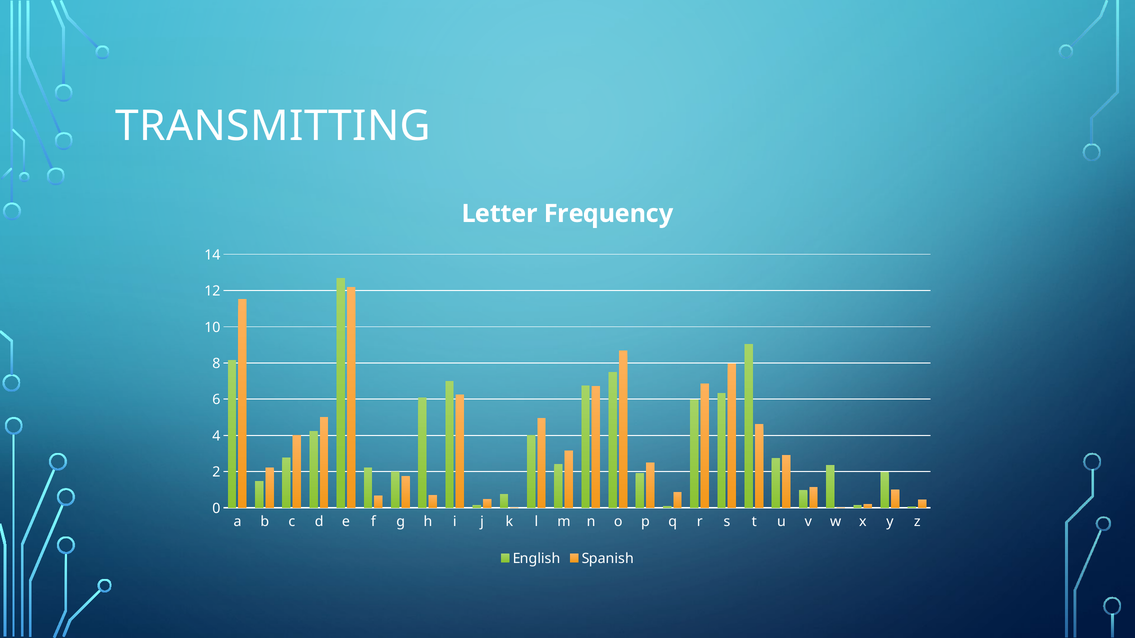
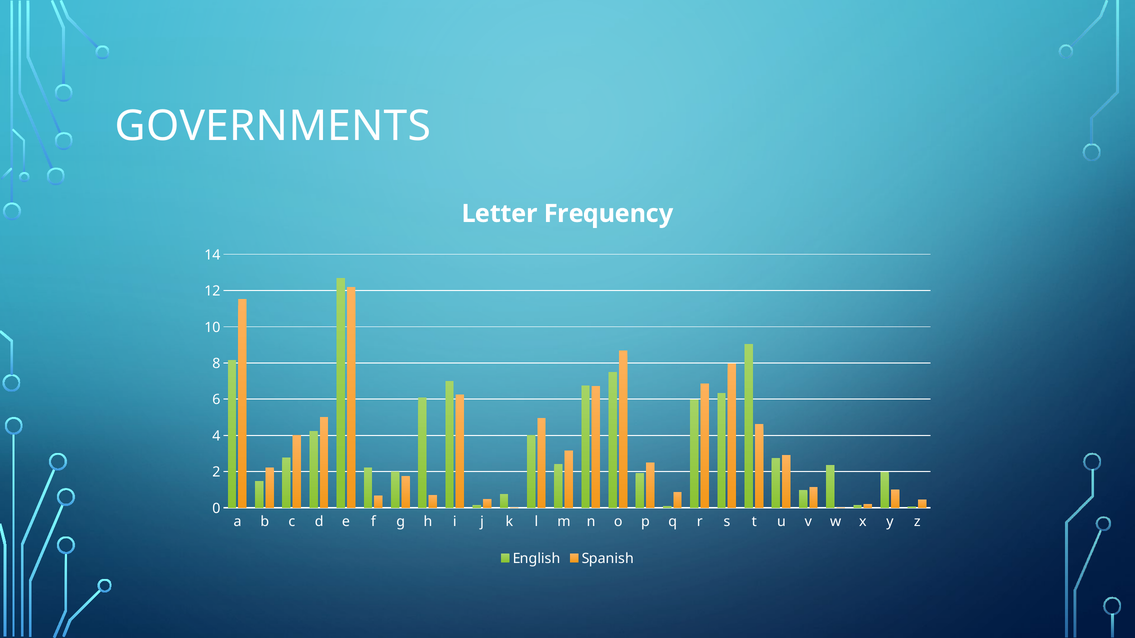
TRANSMITTING: TRANSMITTING -> GOVERNMENTS (273, 126)
